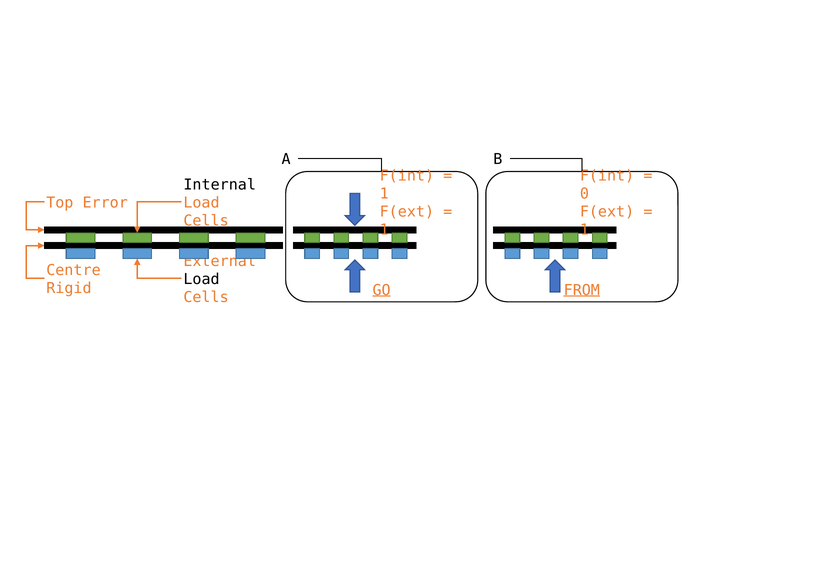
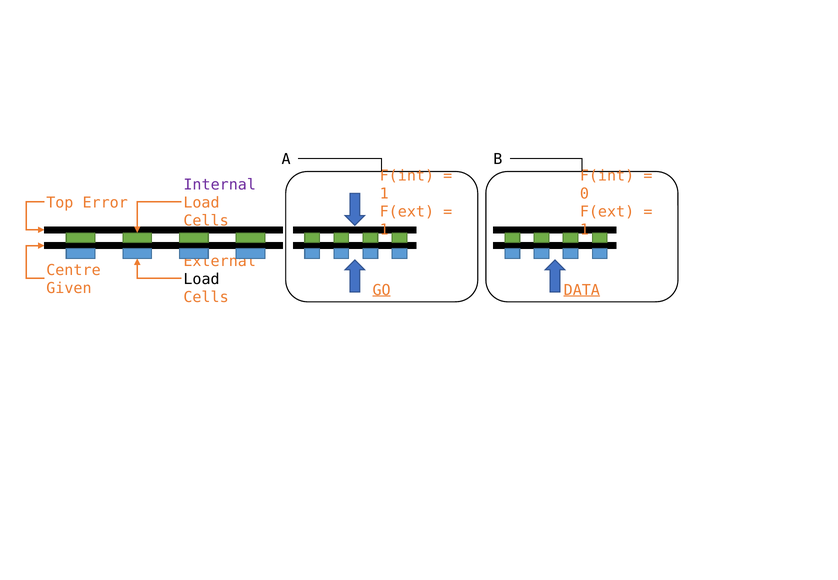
Internal colour: black -> purple (220, 185)
Rigid: Rigid -> Given (69, 288)
FROM: FROM -> DATA (582, 291)
